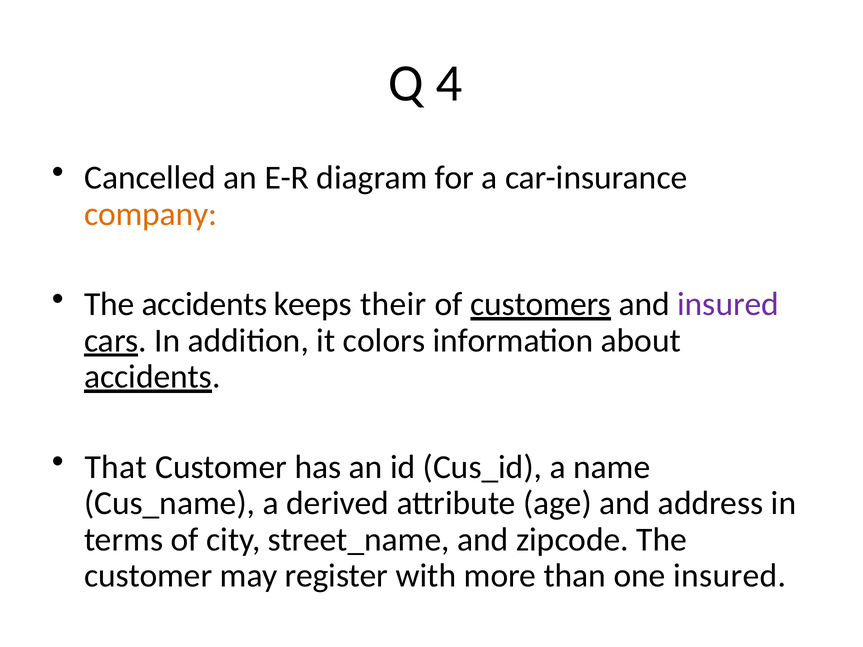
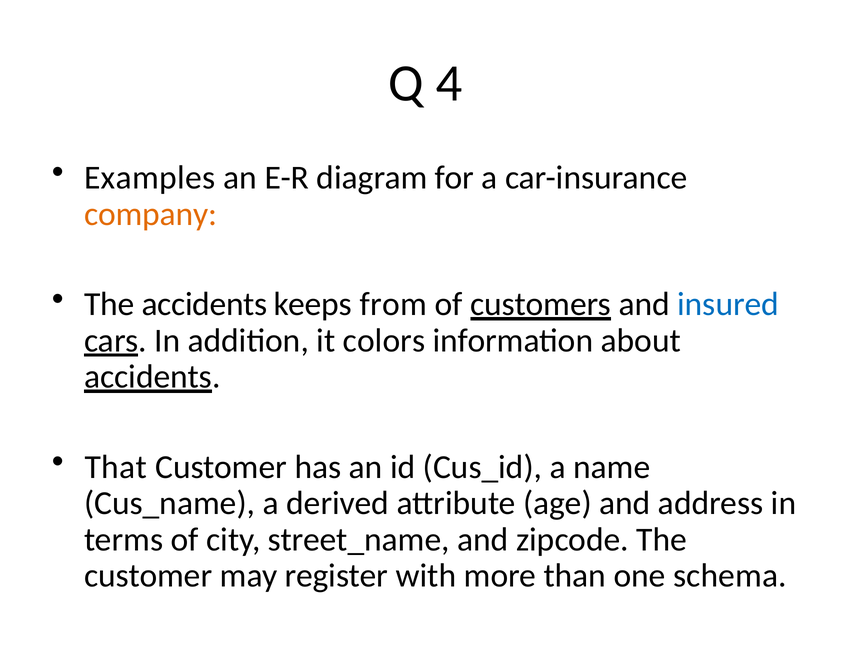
Cancelled: Cancelled -> Examples (150, 178)
their: their -> from (393, 304)
insured colour: purple -> blue (728, 304)
one insured: insured -> schema (730, 576)
